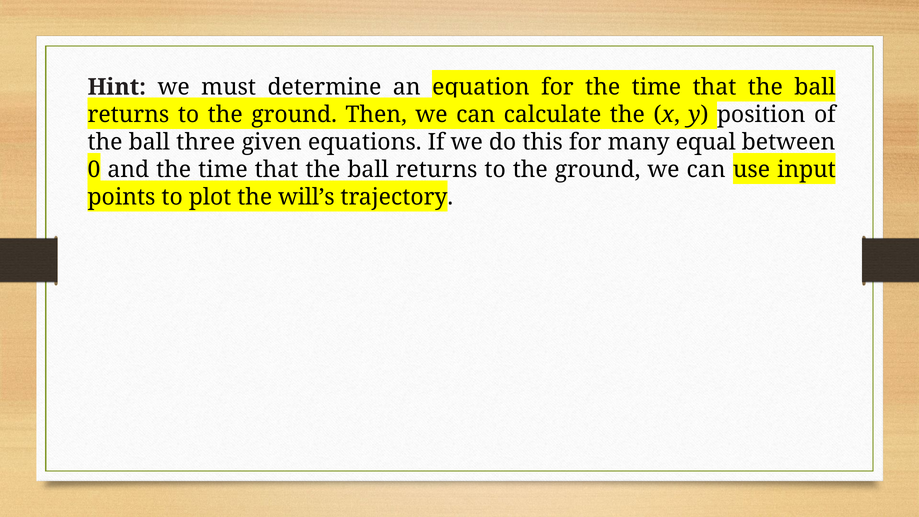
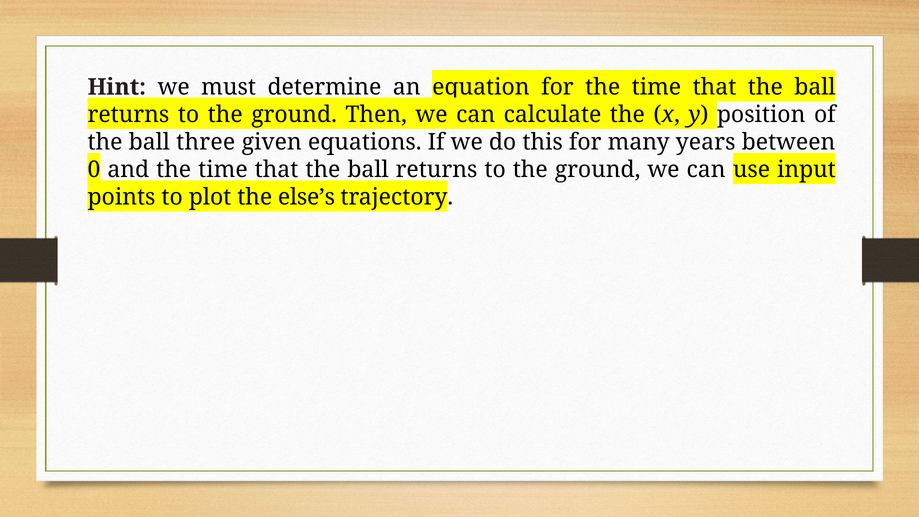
equal: equal -> years (706, 142)
will’s: will’s -> else’s (306, 197)
